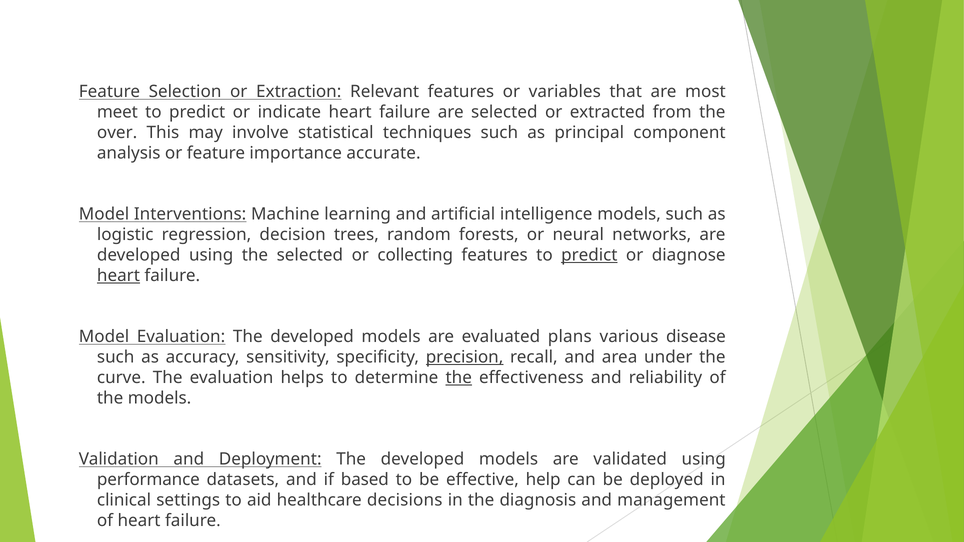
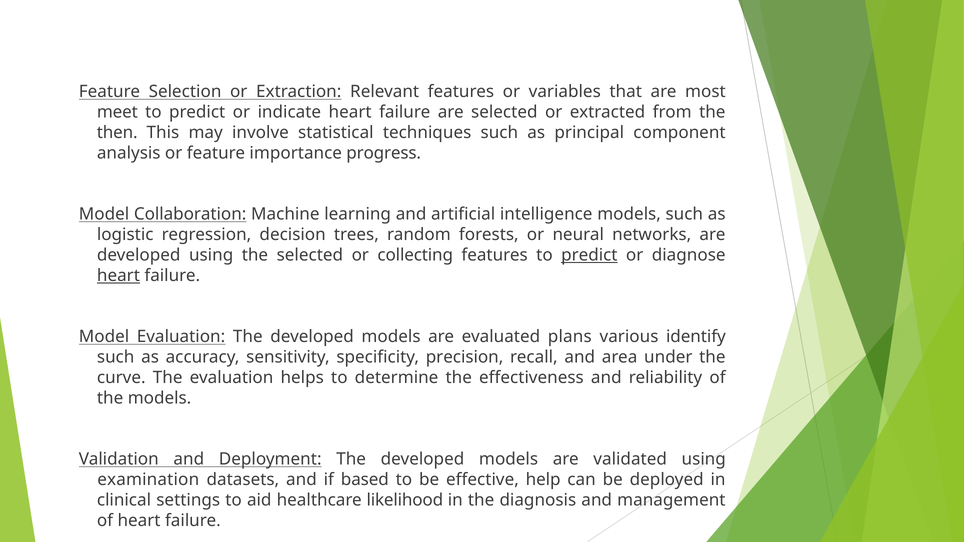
over: over -> then (117, 133)
accurate: accurate -> progress (384, 153)
Interventions: Interventions -> Collaboration (190, 214)
disease: disease -> identify (696, 337)
precision underline: present -> none (465, 357)
the underline: present -> none (459, 378)
performance: performance -> examination (148, 480)
decisions: decisions -> likelihood (405, 500)
